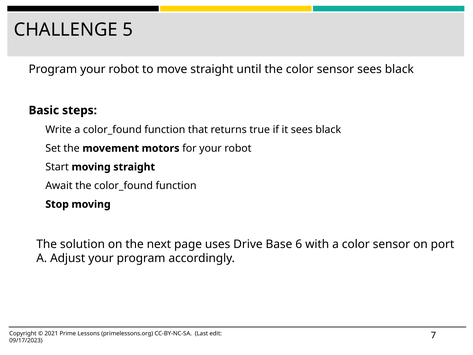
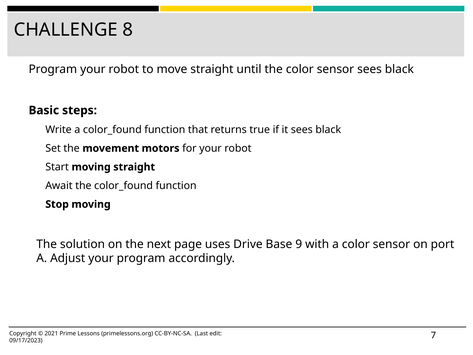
5: 5 -> 8 (128, 30)
6: 6 -> 9 (299, 244)
